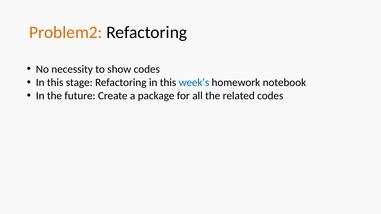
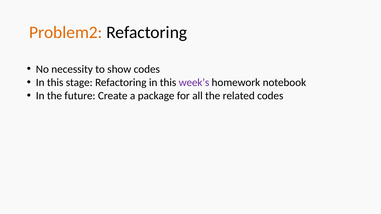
week’s colour: blue -> purple (194, 83)
